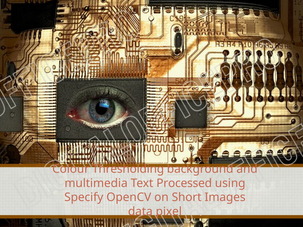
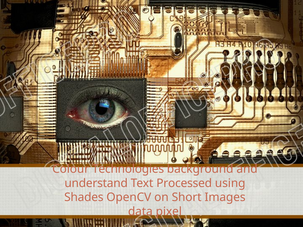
Thresholding: Thresholding -> Technologies (128, 169)
multimedia: multimedia -> understand (96, 183)
Specify: Specify -> Shades (84, 197)
